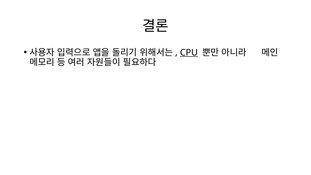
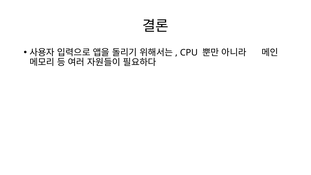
CPU underline: present -> none (189, 53)
